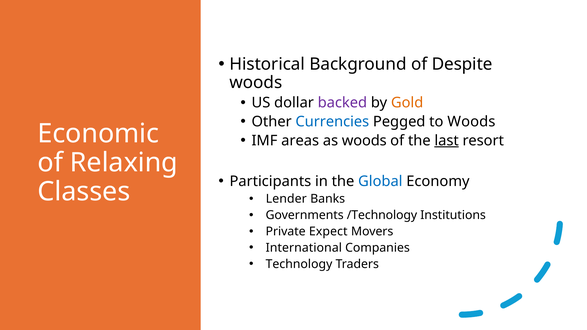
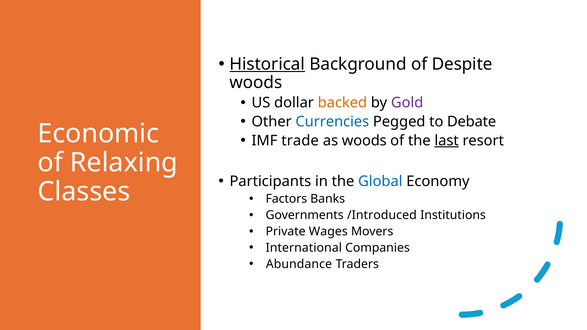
Historical underline: none -> present (267, 64)
backed colour: purple -> orange (342, 103)
Gold colour: orange -> purple (407, 103)
to Woods: Woods -> Debate (472, 122)
areas: areas -> trade (300, 141)
Lender: Lender -> Factors (286, 199)
/Technology: /Technology -> /Introduced (382, 215)
Expect: Expect -> Wages (328, 232)
Technology: Technology -> Abundance (299, 264)
